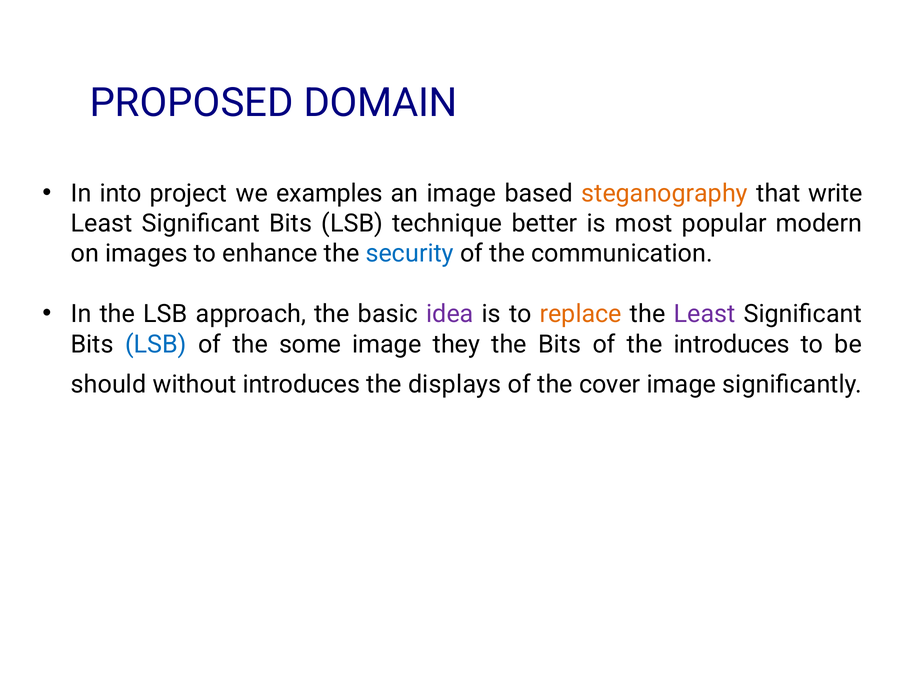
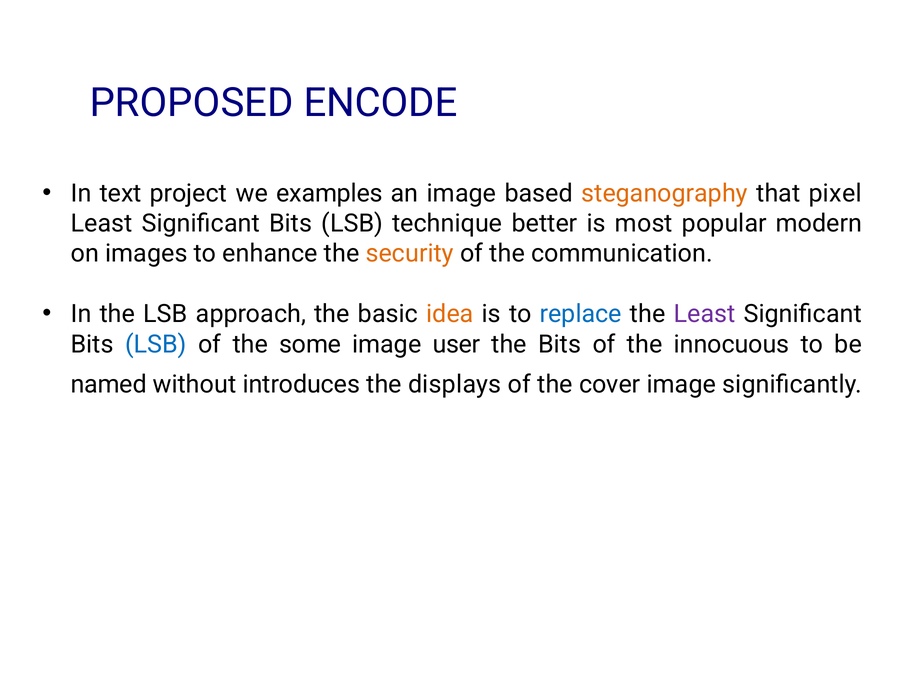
DOMAIN: DOMAIN -> ENCODE (381, 103)
into: into -> text (121, 193)
write: write -> pixel (835, 193)
security colour: blue -> orange (410, 254)
idea colour: purple -> orange (450, 314)
replace colour: orange -> blue (581, 314)
they: they -> user (457, 344)
the introduces: introduces -> innocuous (732, 344)
should: should -> named (109, 384)
